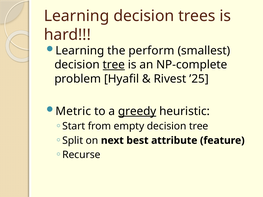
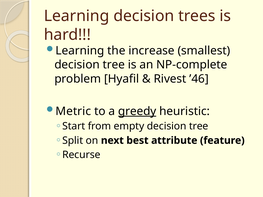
perform: perform -> increase (152, 51)
tree underline: present -> none (114, 65)
’25: ’25 -> ’46 (199, 79)
